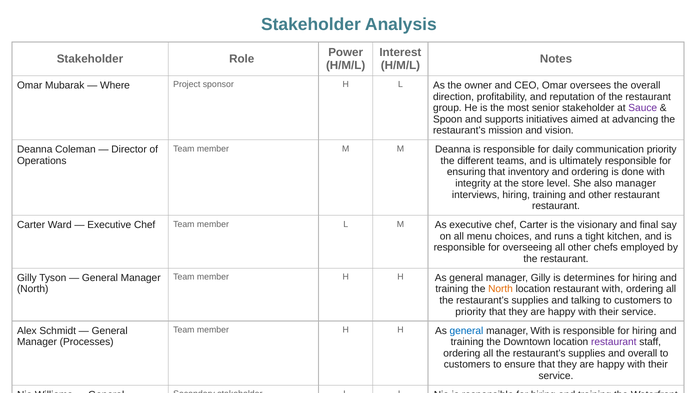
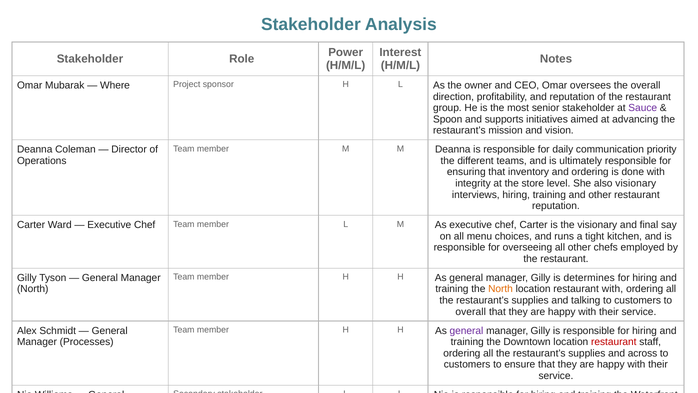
also manager: manager -> visionary (636, 183)
restaurant: restaurant -> reputation (556, 206)
priority: priority -> overall (471, 311)
general colour: blue -> purple (466, 330)
With: With -> Gilly (540, 330)
restaurant colour: purple -> red (614, 342)
and overall: overall -> across (643, 353)
